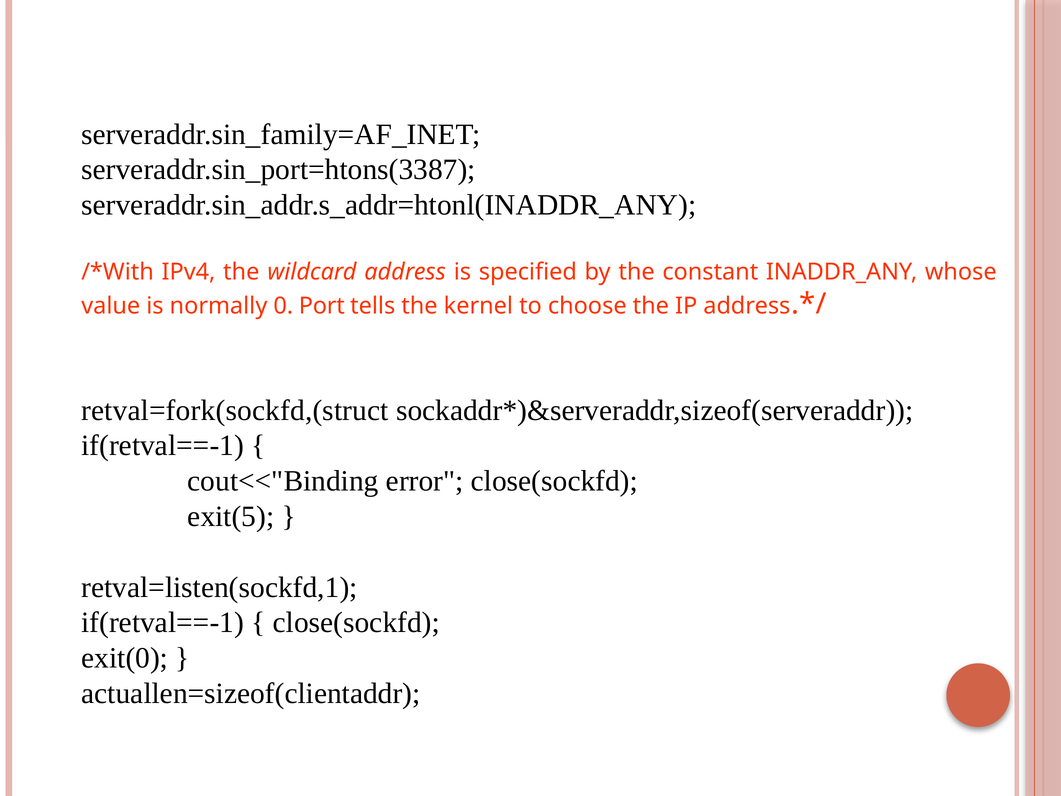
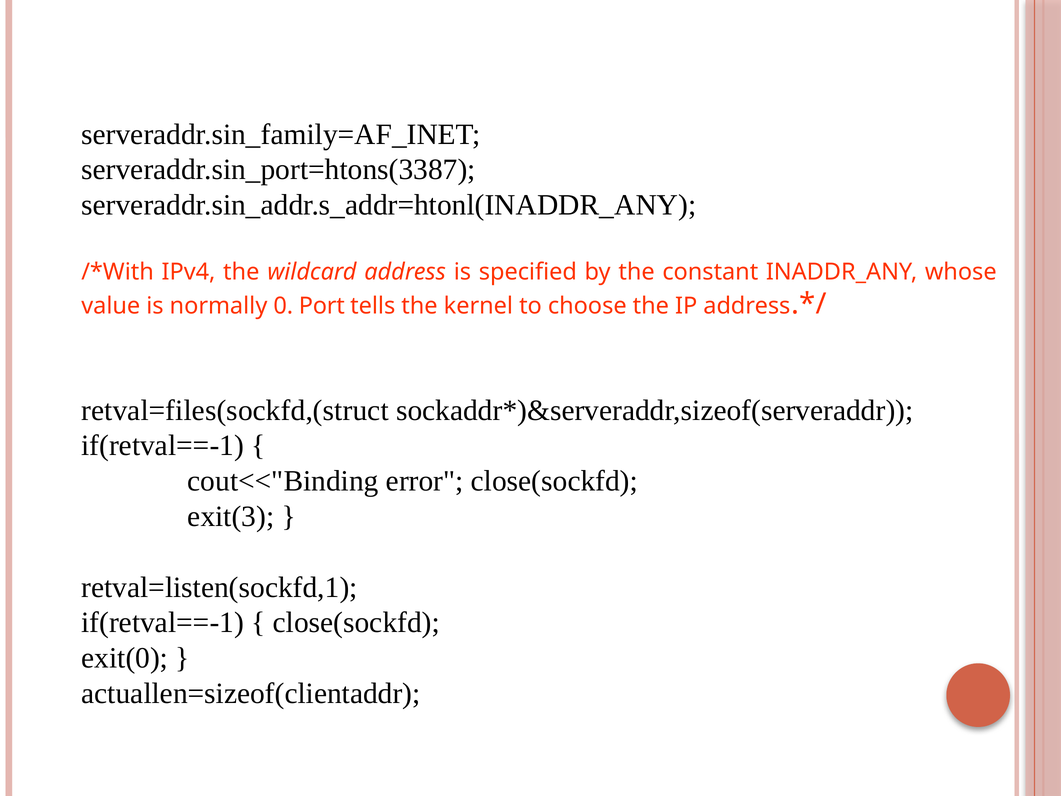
retval=fork(sockfd,(struct: retval=fork(sockfd,(struct -> retval=files(sockfd,(struct (235, 410)
exit(5: exit(5 -> exit(3 (231, 516)
